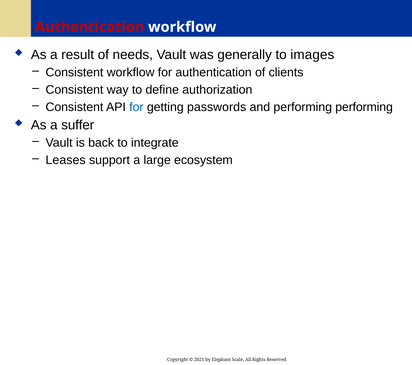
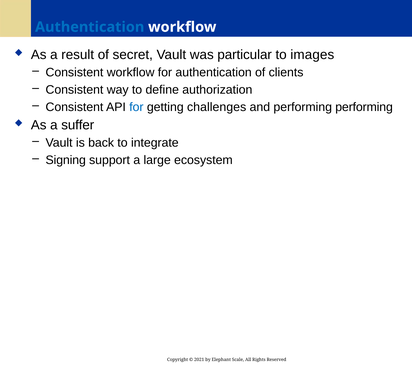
Authentication colour: red -> blue (90, 27)
needs: needs -> secret (133, 55)
generally: generally -> particular (245, 55)
passwords: passwords -> challenges (217, 107)
Leases: Leases -> Signing (66, 160)
